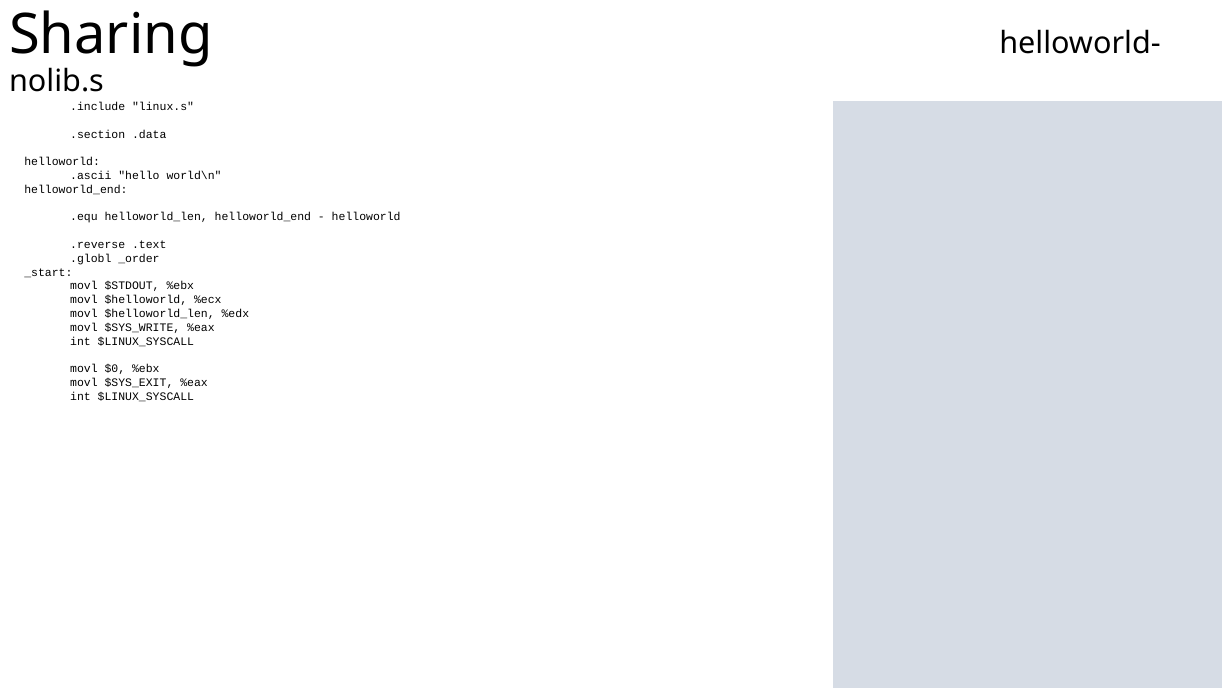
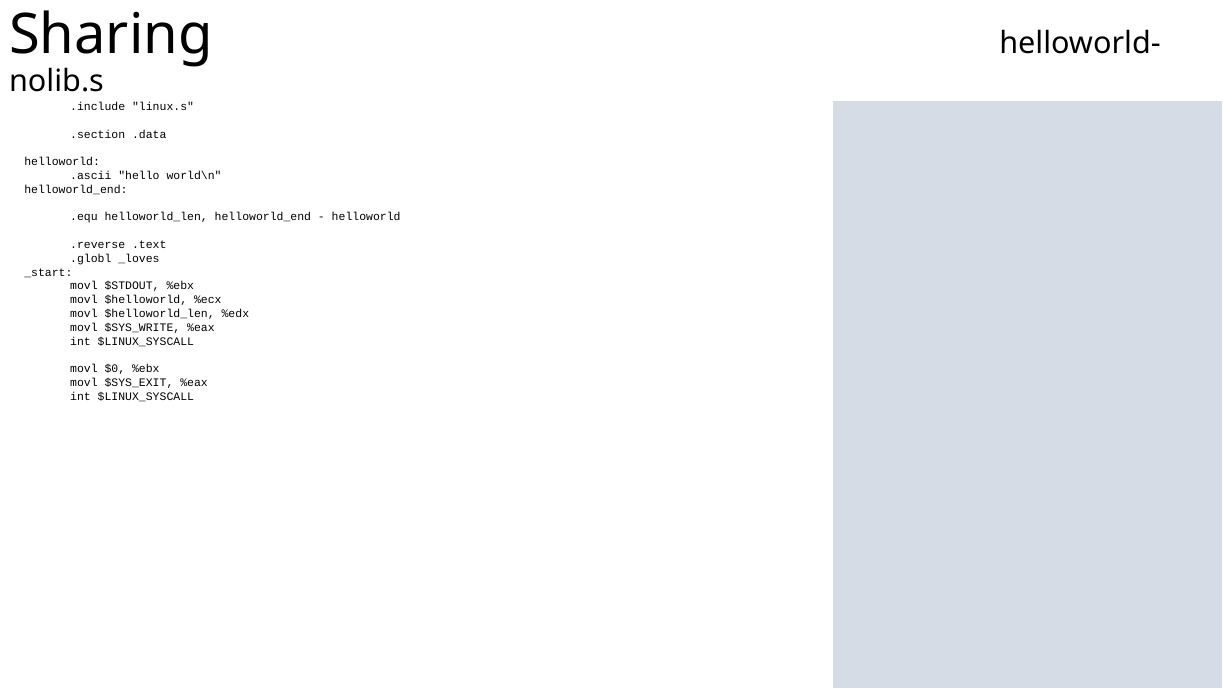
_order: _order -> _loves (139, 258)
